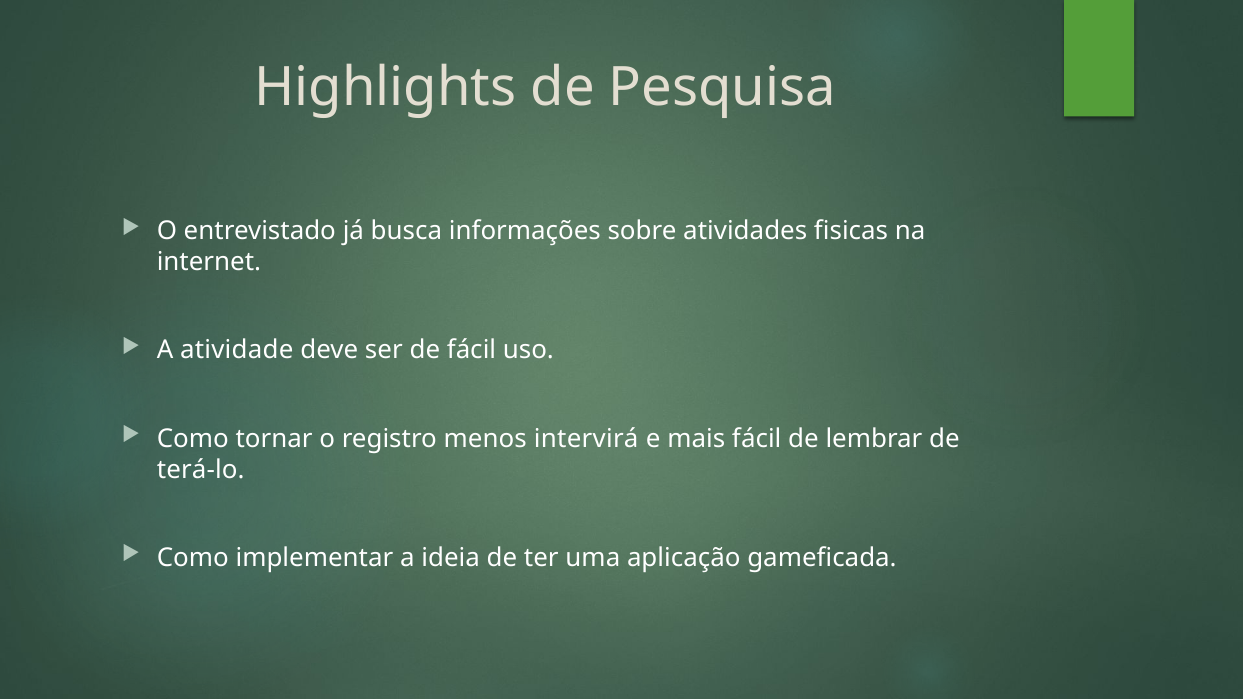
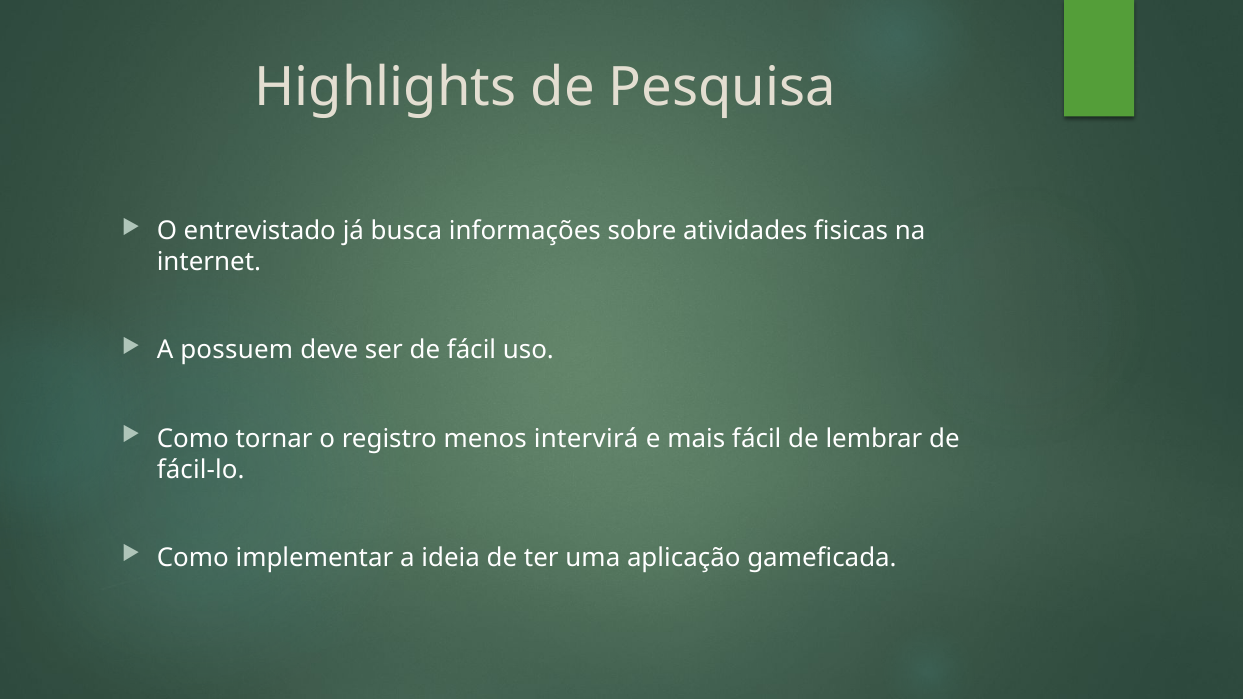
atividade: atividade -> possuem (237, 351)
terá-lo: terá-lo -> fácil-lo (201, 470)
